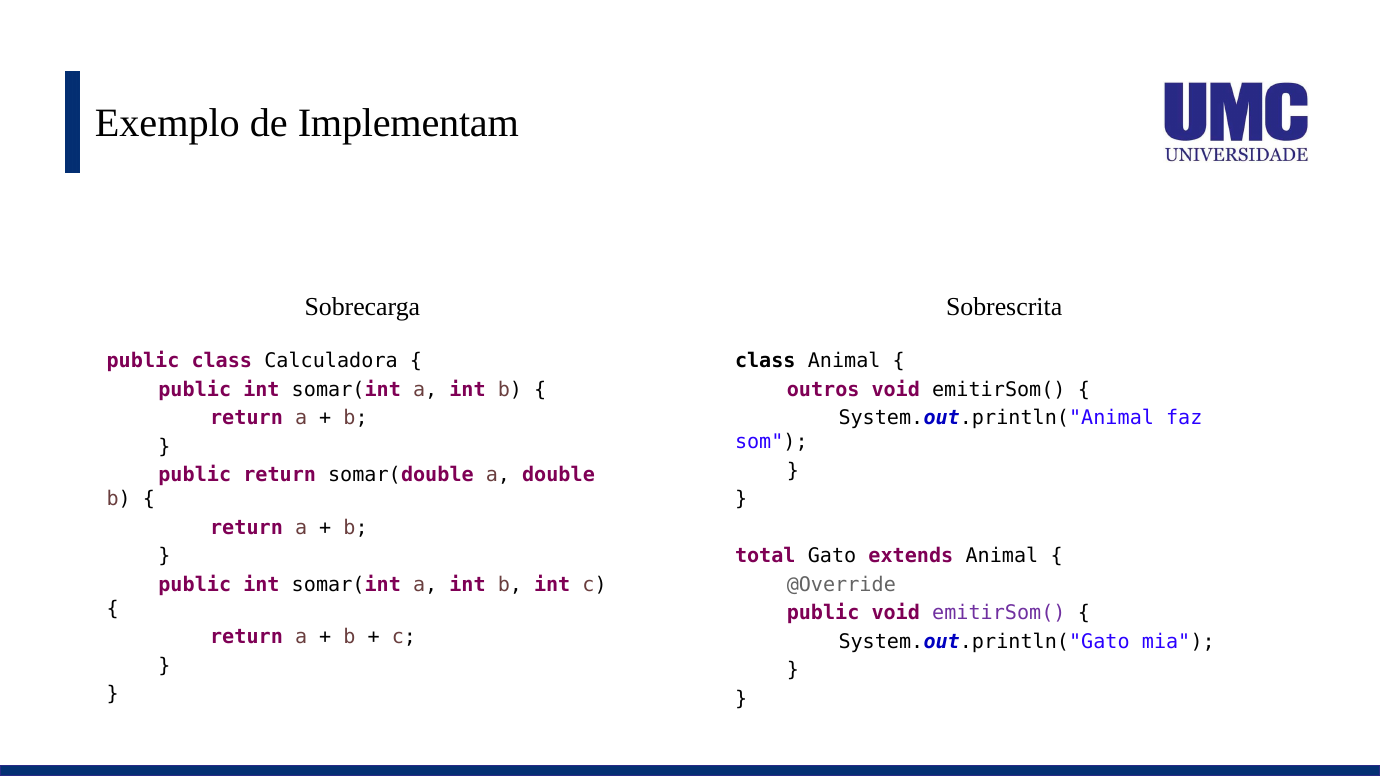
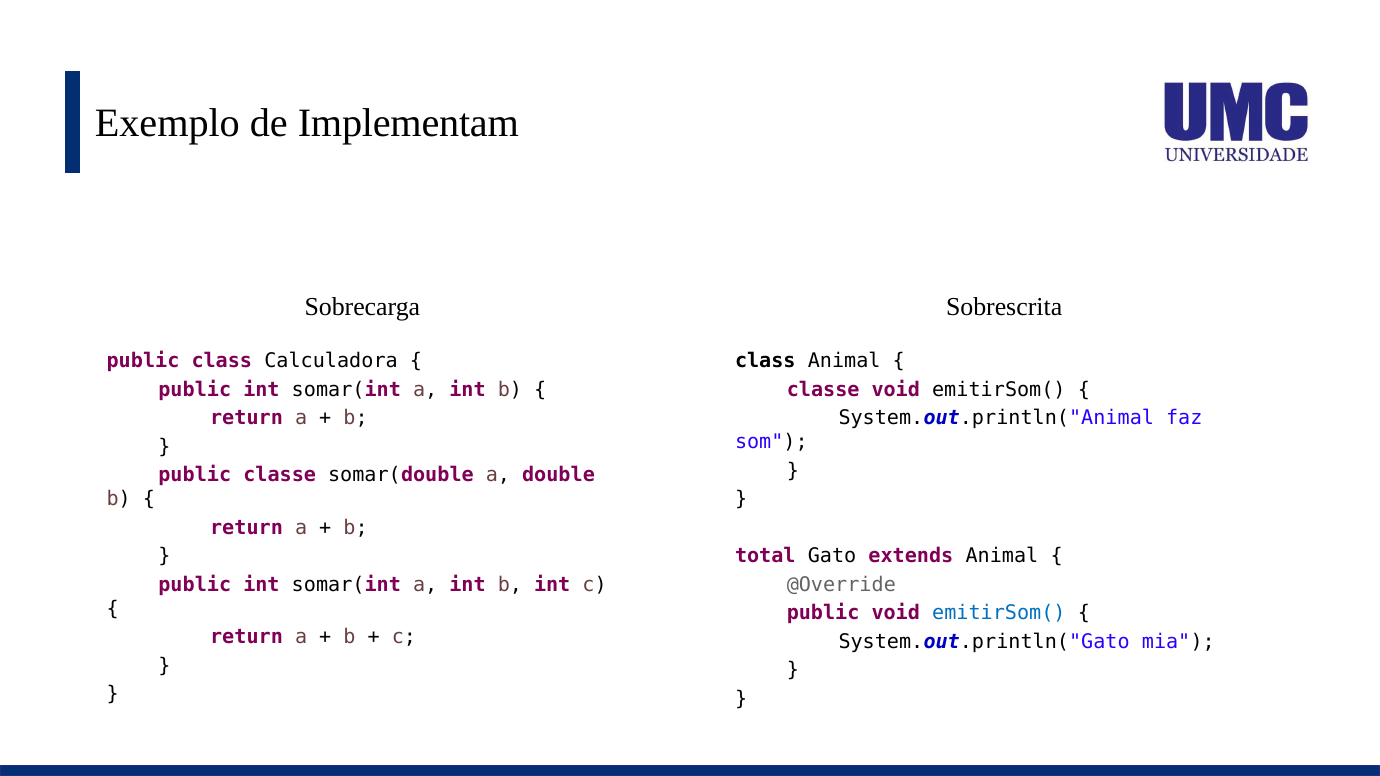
outros: outros -> classe (823, 390)
public return: return -> classe (280, 475)
emitirSom( colour: purple -> blue (999, 613)
